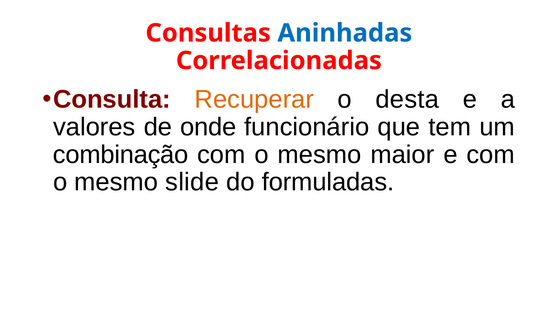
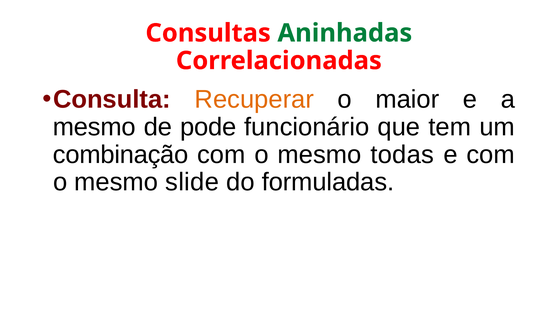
Aninhadas colour: blue -> green (345, 33)
desta: desta -> maior (407, 99)
valores: valores -> mesmo (94, 127)
onde: onde -> pode (208, 127)
maior: maior -> todas (402, 155)
